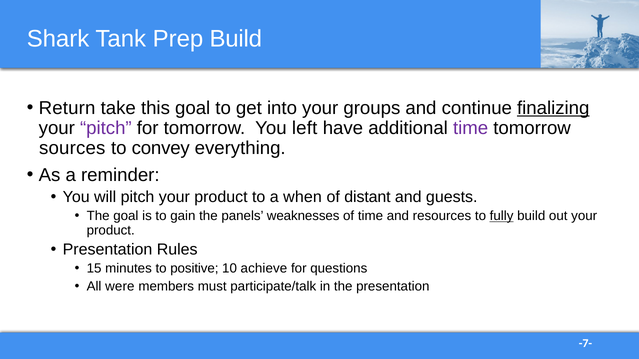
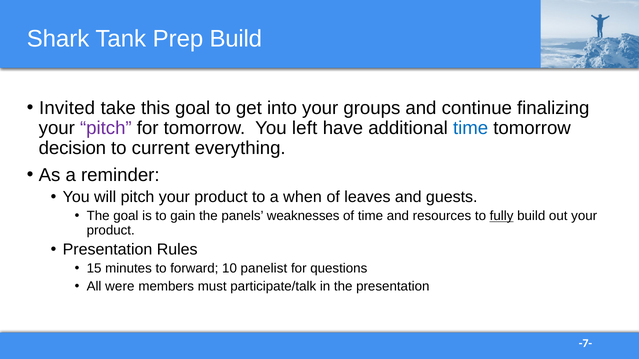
Return: Return -> Invited (67, 108)
finalizing underline: present -> none (553, 108)
time colour: purple -> blue (471, 128)
sources: sources -> decision (72, 148)
convey: convey -> current (161, 148)
distant: distant -> leaves (367, 197)
positive: positive -> forward (194, 269)
achieve: achieve -> panelist (264, 269)
